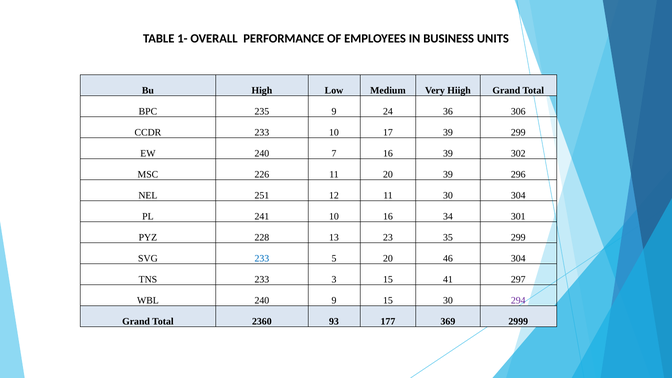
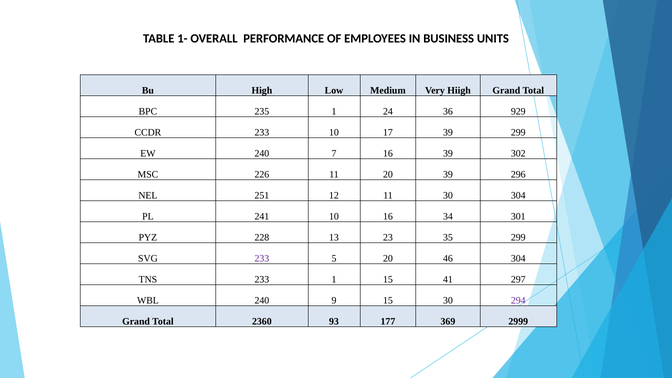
235 9: 9 -> 1 (334, 111)
306: 306 -> 929 (518, 111)
233 colour: blue -> purple (262, 258)
233 3: 3 -> 1 (334, 279)
